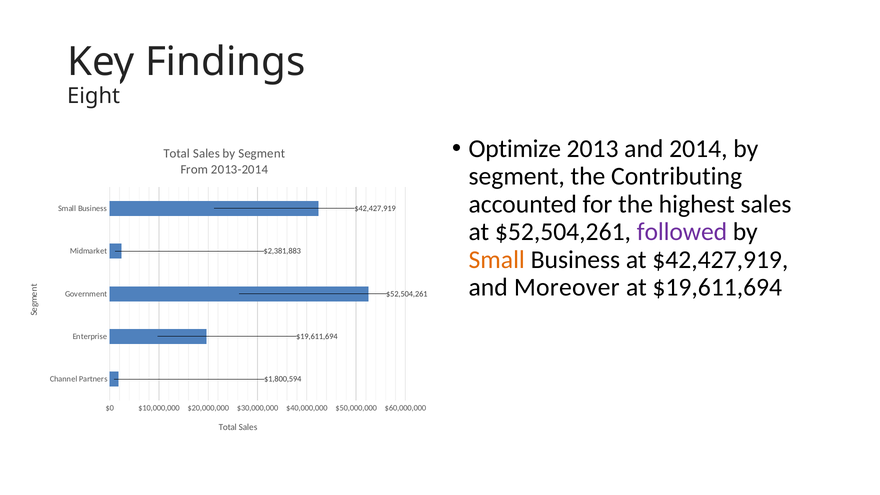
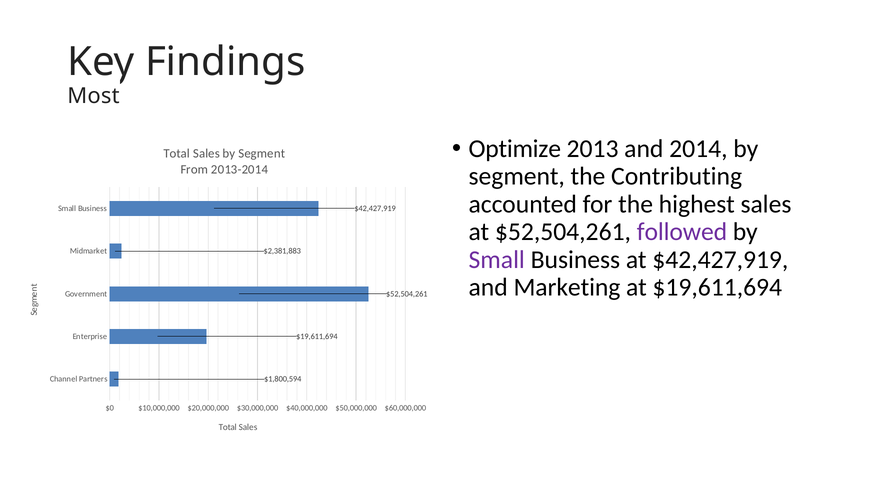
Eight: Eight -> Most (93, 96)
Small colour: orange -> purple (497, 260)
Moreover: Moreover -> Marketing (567, 287)
